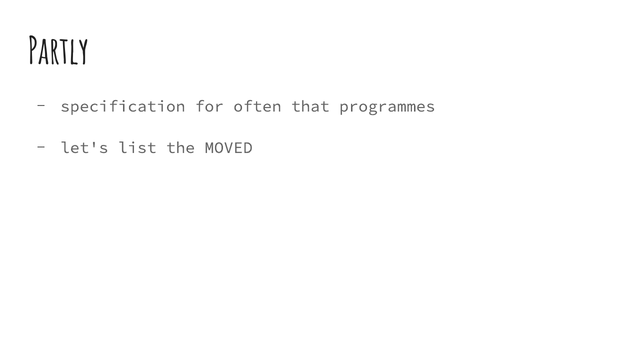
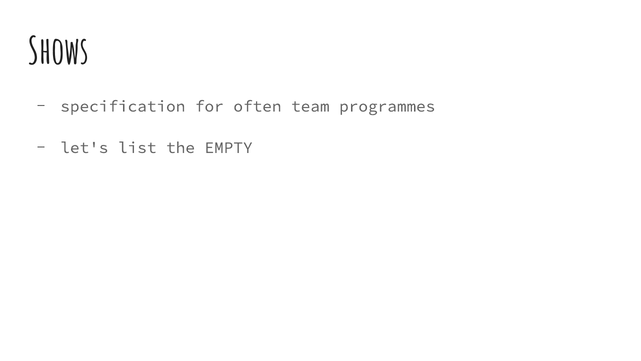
Partly: Partly -> Shows (59, 52)
that: that -> team (310, 106)
MOVED: MOVED -> EMPTY (229, 147)
